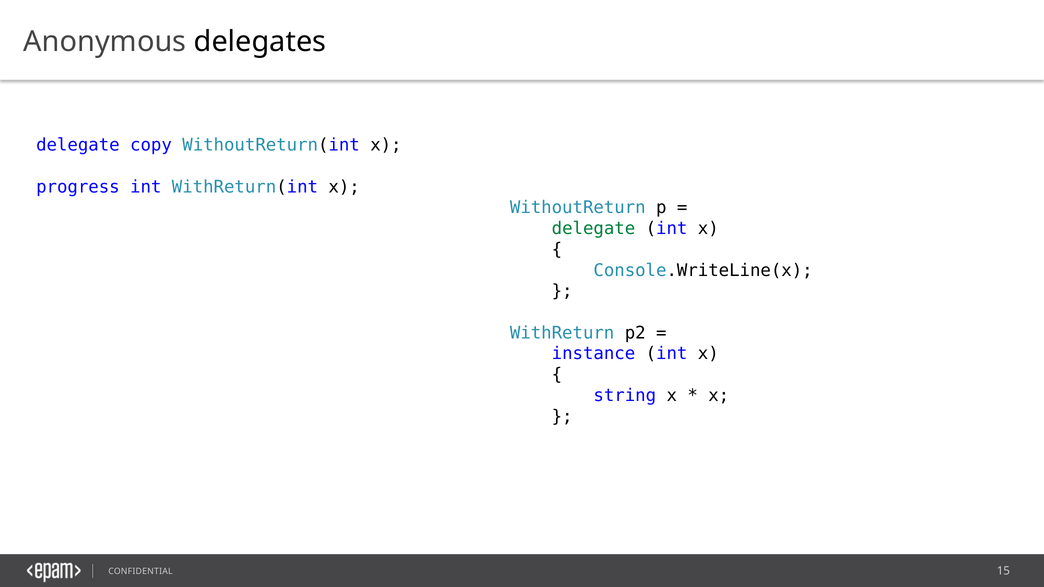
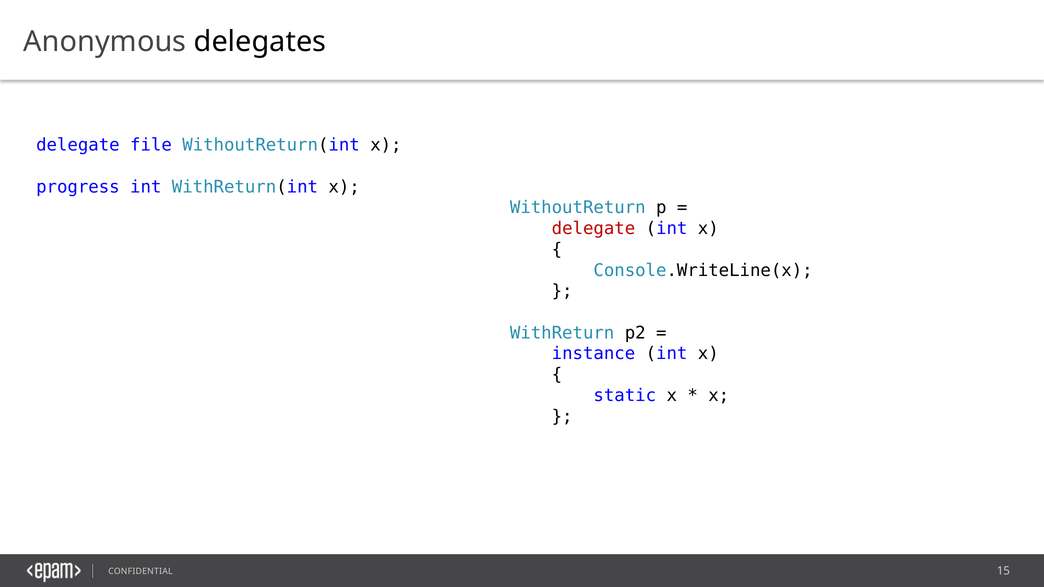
copy: copy -> file (151, 145)
delegate colour: green -> red (593, 229)
string: string -> static (625, 396)
